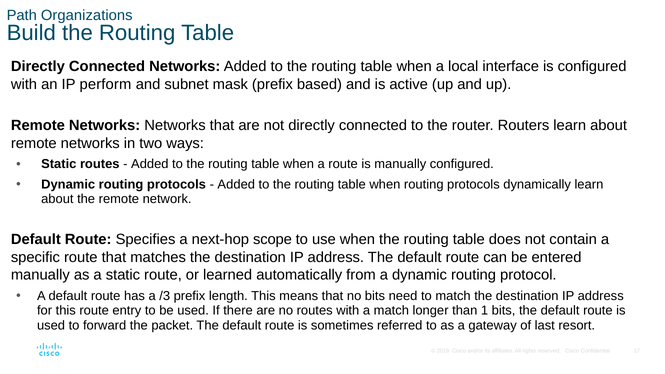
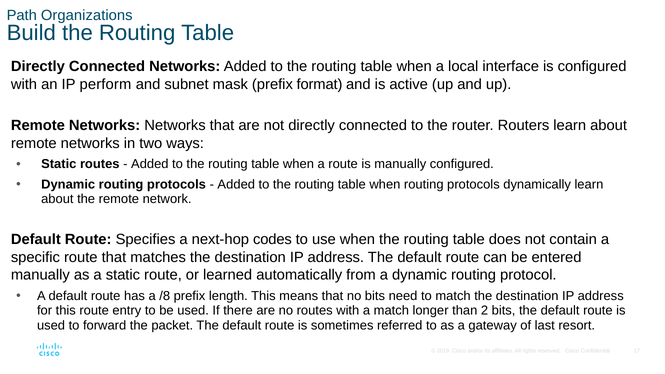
based: based -> format (320, 84)
scope: scope -> codes (272, 240)
/3: /3 -> /8 (165, 296)
1: 1 -> 2 (485, 311)
